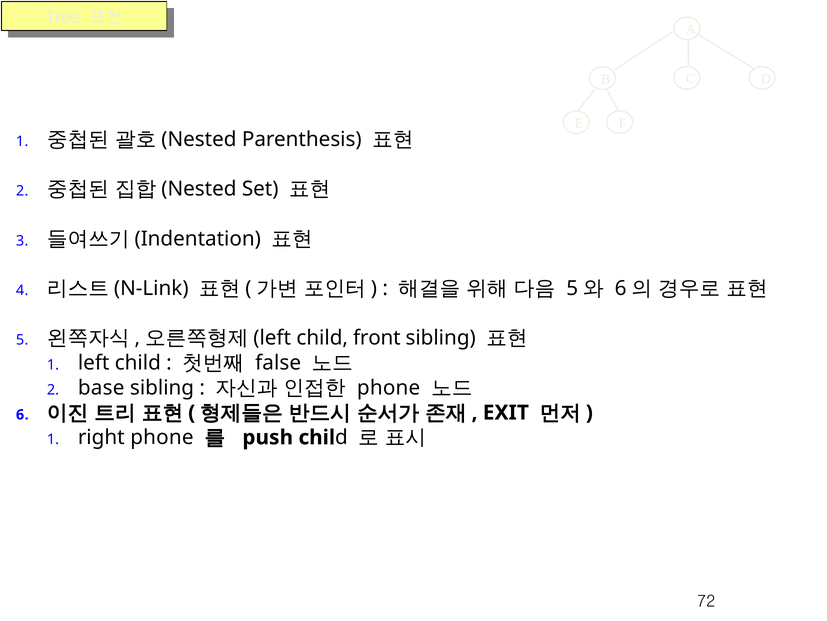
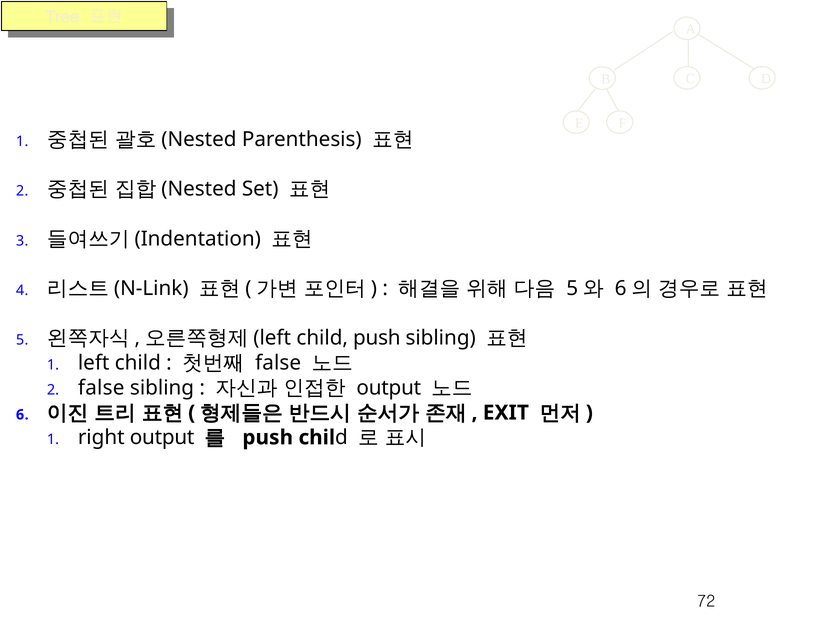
child front: front -> push (377, 338)
base: base -> false (101, 387)
phone: phone -> output (389, 387)
right phone: phone -> output (162, 437)
